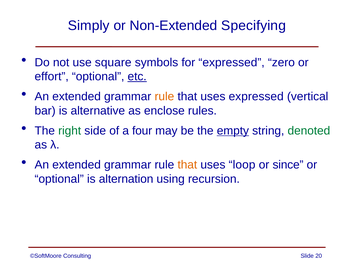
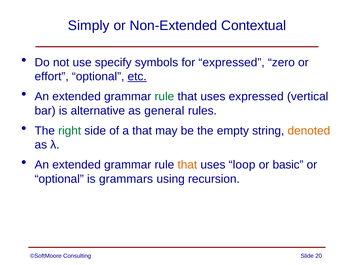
Specifying: Specifying -> Contextual (254, 26)
square: square -> specify (113, 62)
rule colour: orange -> green (164, 97)
enclose: enclose -> general (164, 111)
a four: four -> that (142, 131)
empty underline: present -> none (233, 131)
denoted colour: green -> orange (309, 131)
since: since -> basic (288, 165)
alternation: alternation -> grammars (126, 179)
